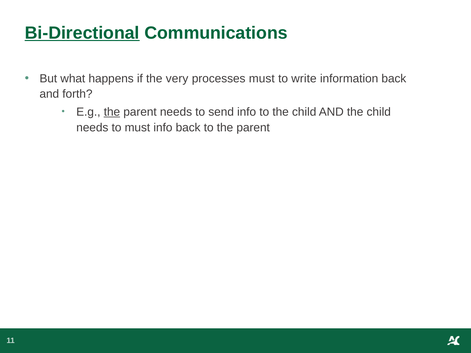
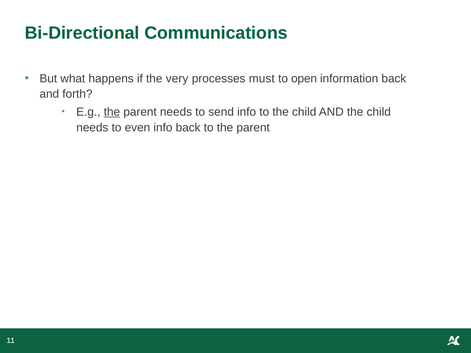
Bi-Directional underline: present -> none (82, 33)
write: write -> open (304, 79)
to must: must -> even (137, 128)
